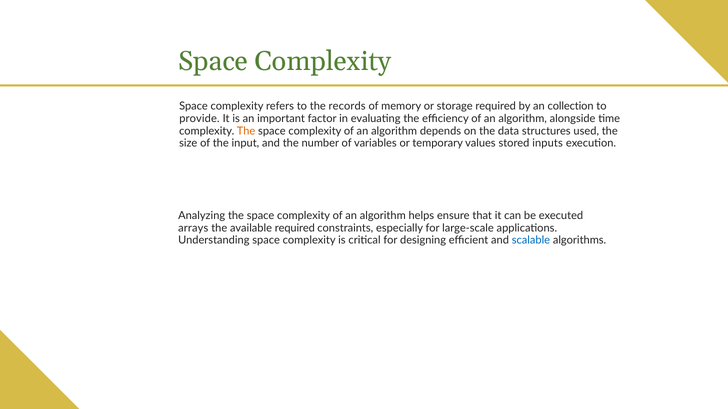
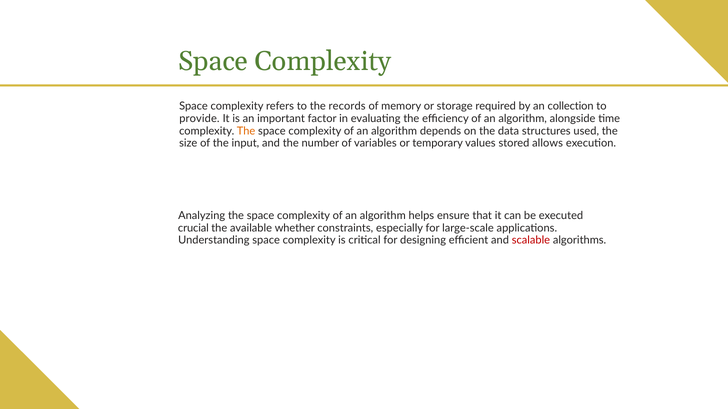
inputs: inputs -> allows (548, 143)
arrays: arrays -> crucial (193, 228)
available required: required -> whether (295, 228)
scalable colour: blue -> red (531, 241)
